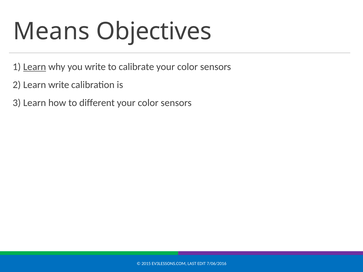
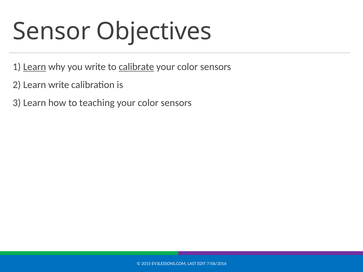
Means: Means -> Sensor (52, 31)
calibrate underline: none -> present (136, 67)
different: different -> teaching (97, 103)
